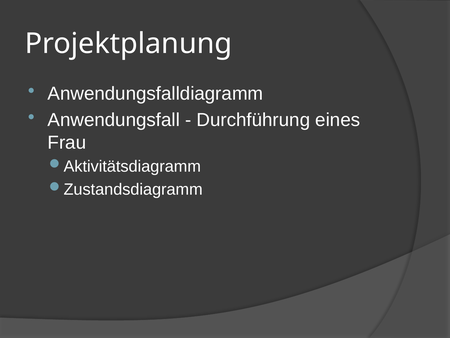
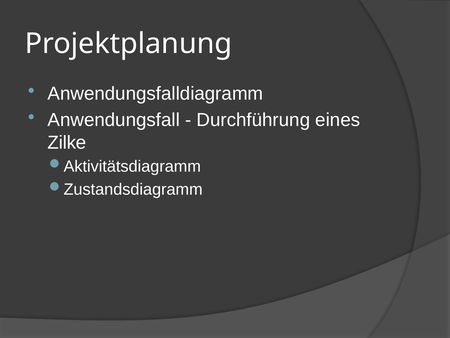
Frau: Frau -> Zilke (67, 142)
